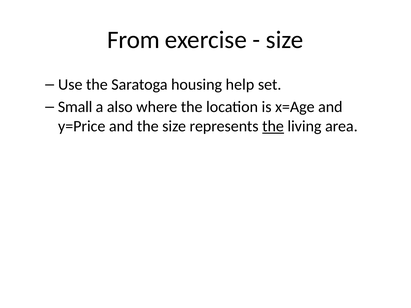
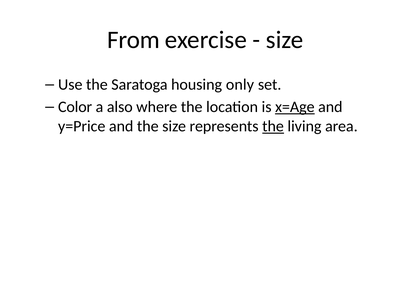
help: help -> only (240, 85)
Small: Small -> Color (75, 107)
x=Age underline: none -> present (295, 107)
